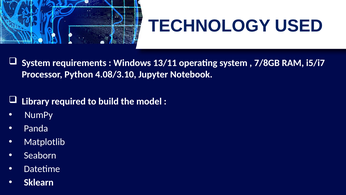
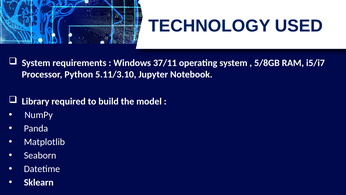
13/11: 13/11 -> 37/11 (165, 63)
7/8GB: 7/8GB -> 5/8GB (267, 63)
4.08/3.10: 4.08/3.10 -> 5.11/3.10 (116, 74)
